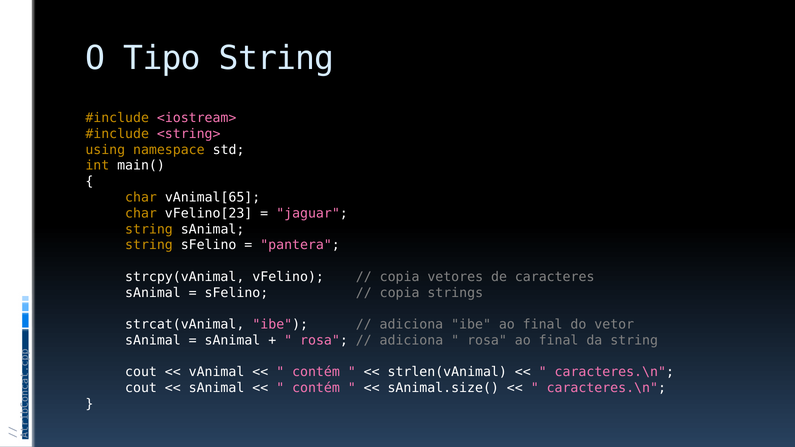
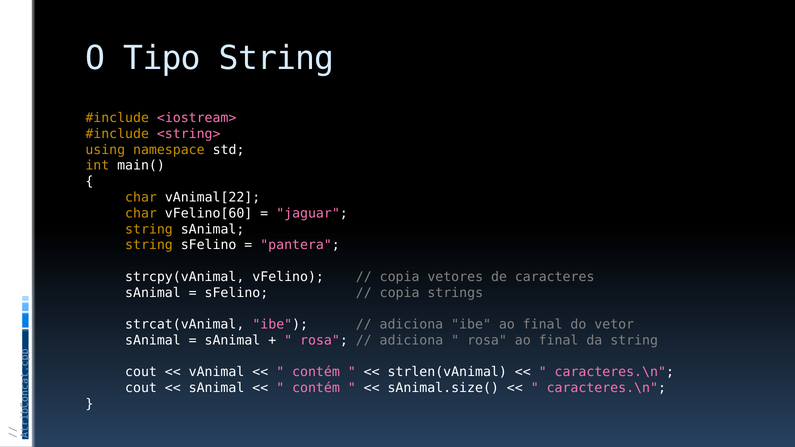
vAnimal[65: vAnimal[65 -> vAnimal[22 (213, 197)
vFelino[23: vFelino[23 -> vFelino[60 (209, 213)
